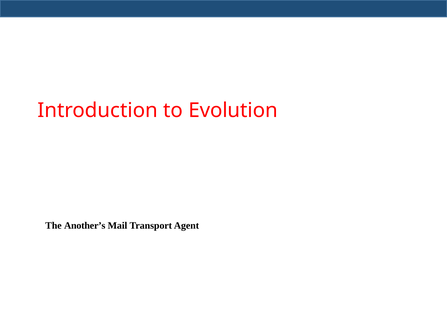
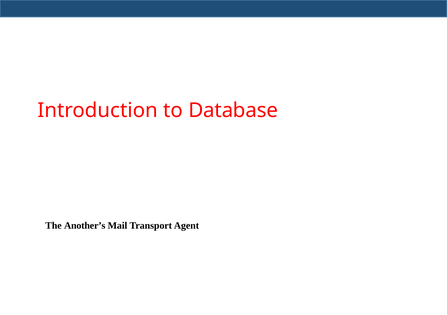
Evolution: Evolution -> Database (233, 111)
